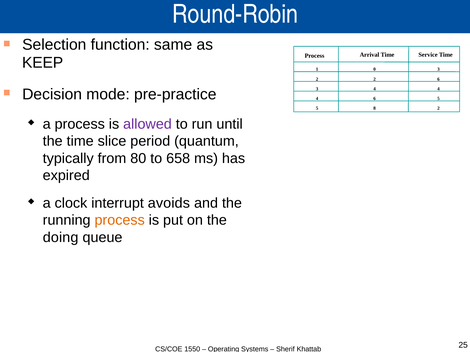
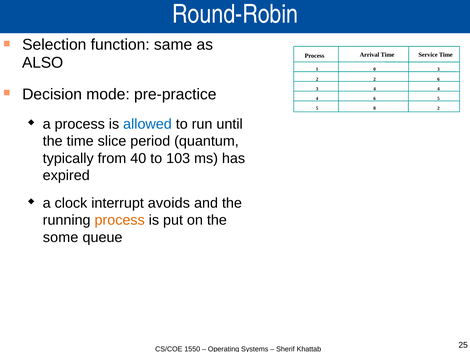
KEEP: KEEP -> ALSO (43, 63)
allowed colour: purple -> blue (147, 124)
80: 80 -> 40 (138, 159)
658: 658 -> 103 (178, 159)
doing: doing -> some (61, 238)
